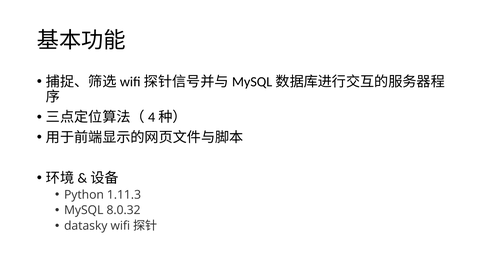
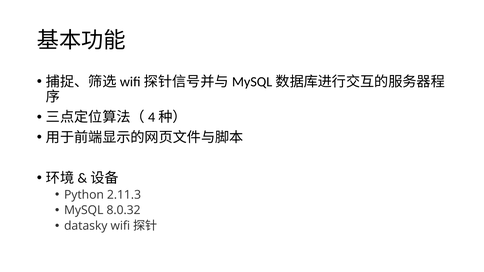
1.11.3: 1.11.3 -> 2.11.3 (124, 195)
